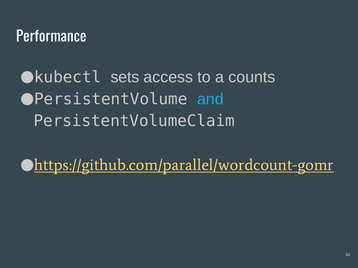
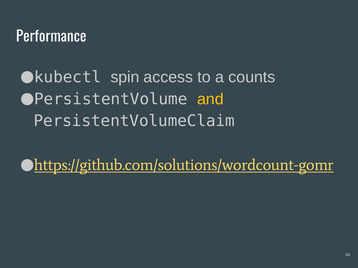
sets: sets -> spin (125, 77)
and colour: light blue -> yellow (210, 99)
https://github.com/parallel/wordcount-gomr: https://github.com/parallel/wordcount-gomr -> https://github.com/solutions/wordcount-gomr (184, 165)
